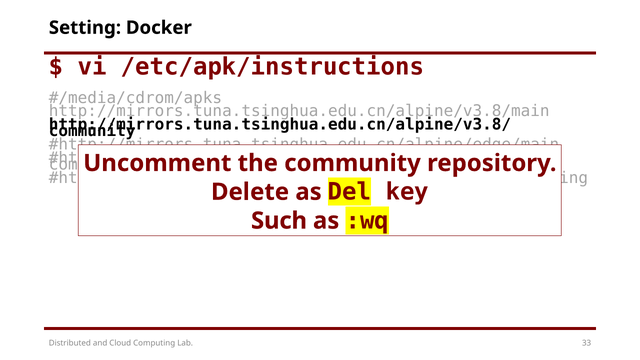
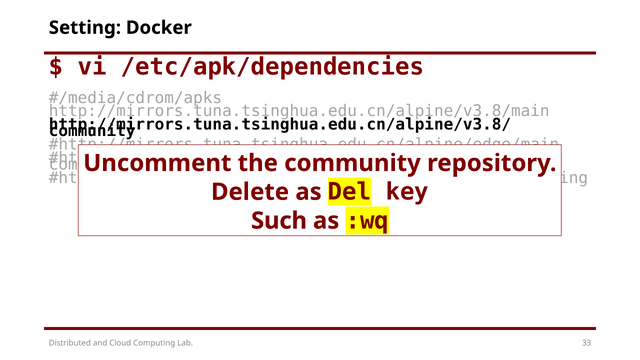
/etc/apk/instructions: /etc/apk/instructions -> /etc/apk/dependencies (273, 67)
